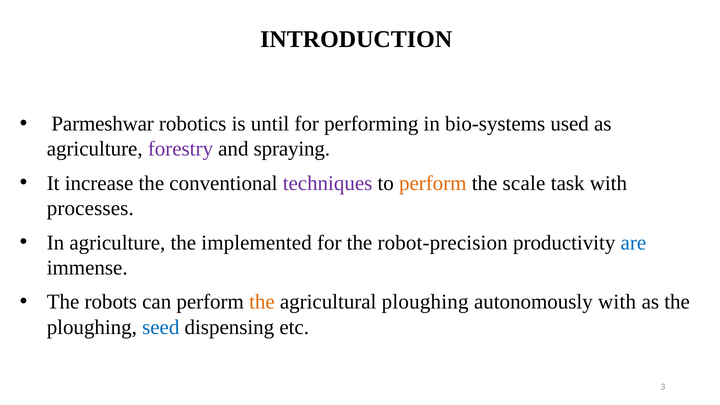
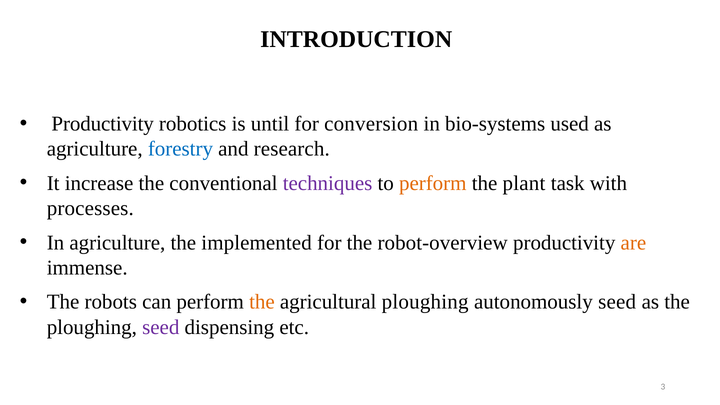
Parmeshwar: Parmeshwar -> Productivity (103, 124)
performing: performing -> conversion (371, 124)
forestry colour: purple -> blue (180, 149)
spraying: spraying -> research (292, 149)
scale: scale -> plant (524, 183)
robot-precision: robot-precision -> robot-overview (443, 243)
are colour: blue -> orange (633, 243)
autonomously with: with -> seed (617, 302)
seed colour: blue -> purple (161, 327)
